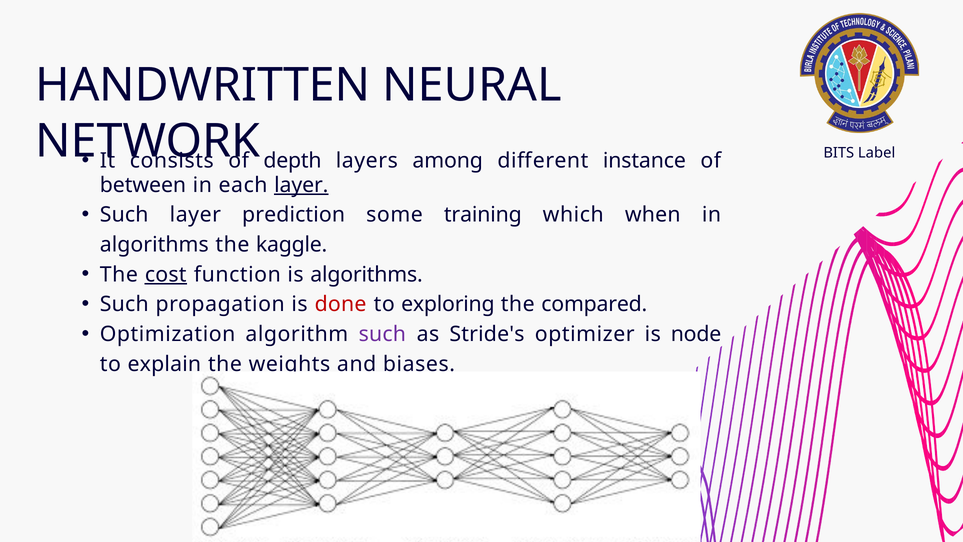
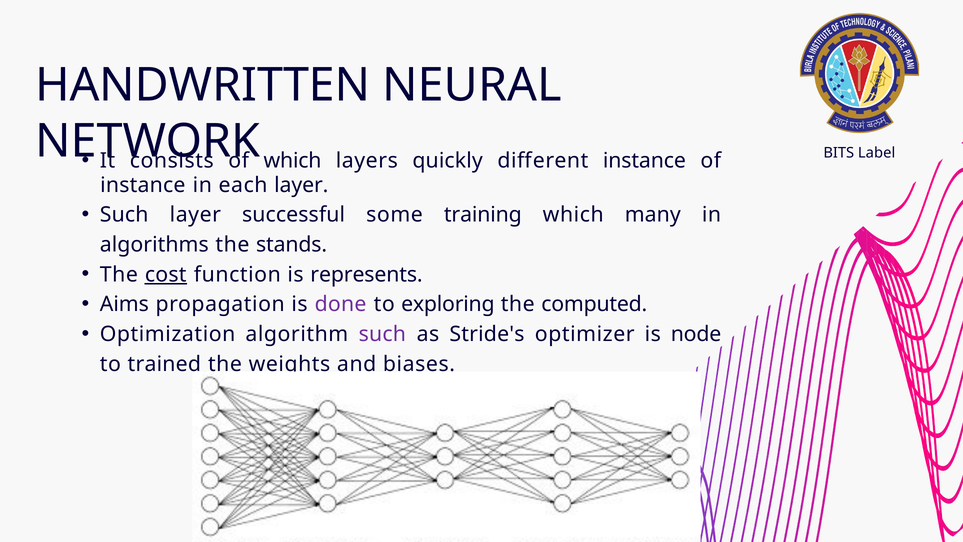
depth: depth -> which (293, 161)
among: among -> quickly (448, 161)
between: between -> instance (143, 185)
layer underline: present -> none (301, 185)
prediction: prediction -> successful (294, 215)
when: when -> many (653, 215)
kaggle: kaggle -> stands (292, 245)
is algorithms: algorithms -> represents (367, 274)
Such: Such -> Aims (124, 304)
done colour: red -> purple (341, 304)
compared: compared -> computed (594, 304)
explain: explain -> trained (164, 364)
